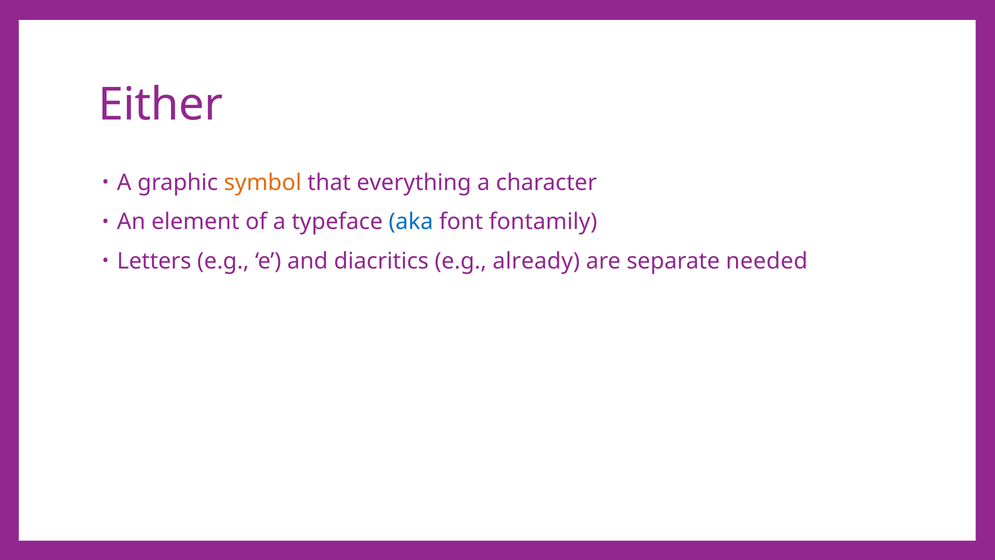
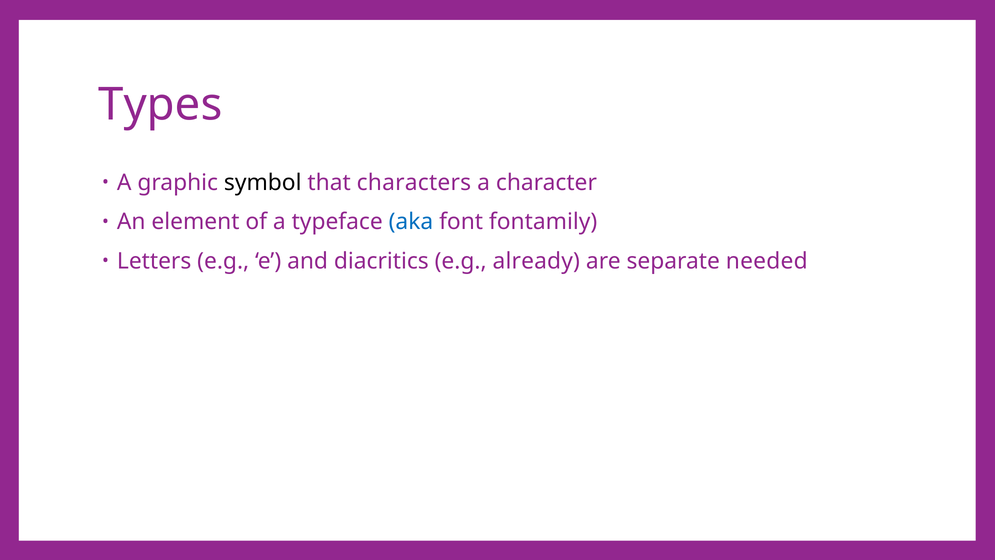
Either: Either -> Types (160, 105)
symbol colour: orange -> black (263, 183)
everything: everything -> characters (414, 183)
